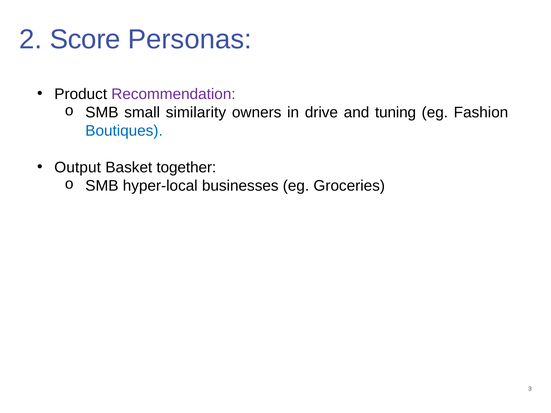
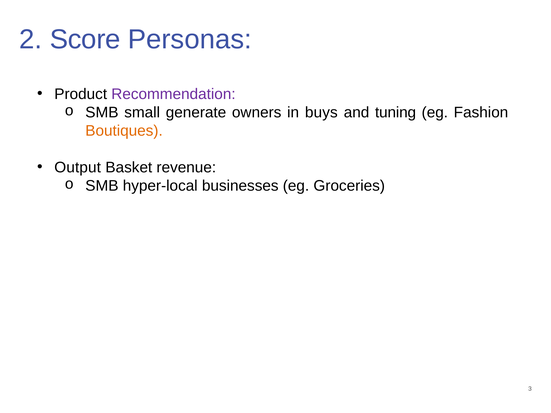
similarity: similarity -> generate (196, 112)
drive: drive -> buys (321, 112)
Boutiques colour: blue -> orange (124, 131)
together: together -> revenue (186, 168)
